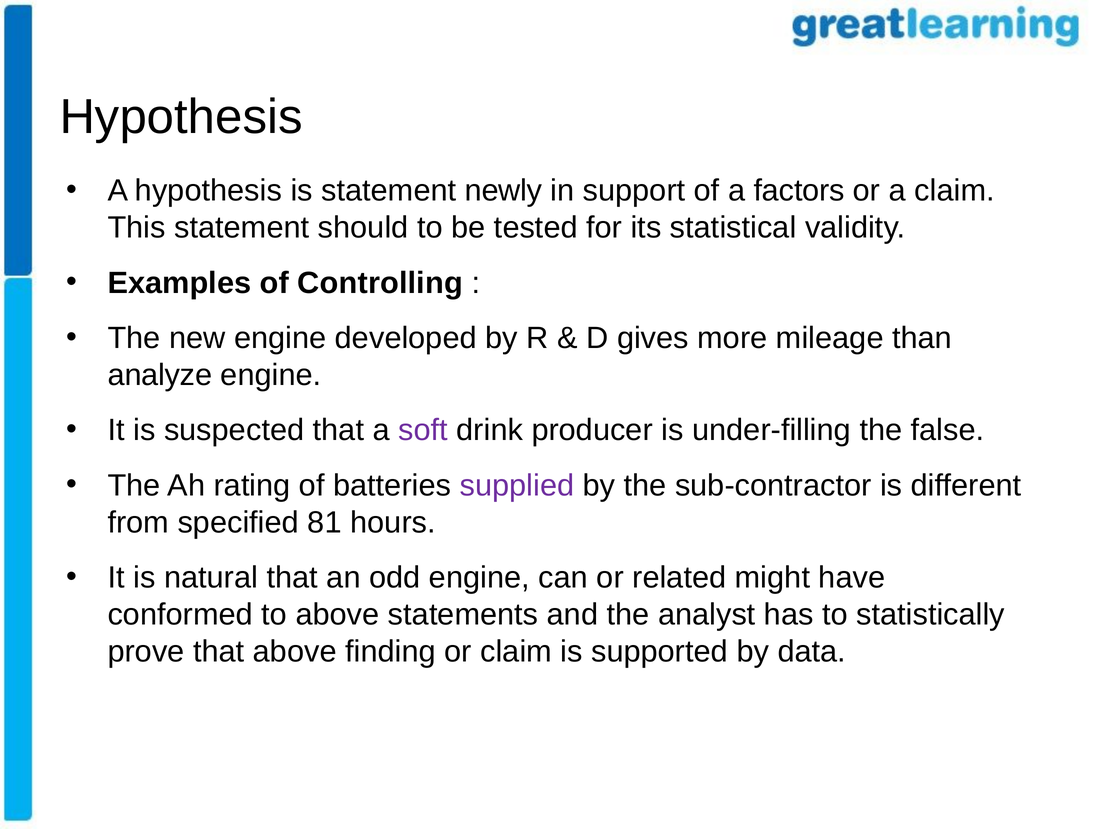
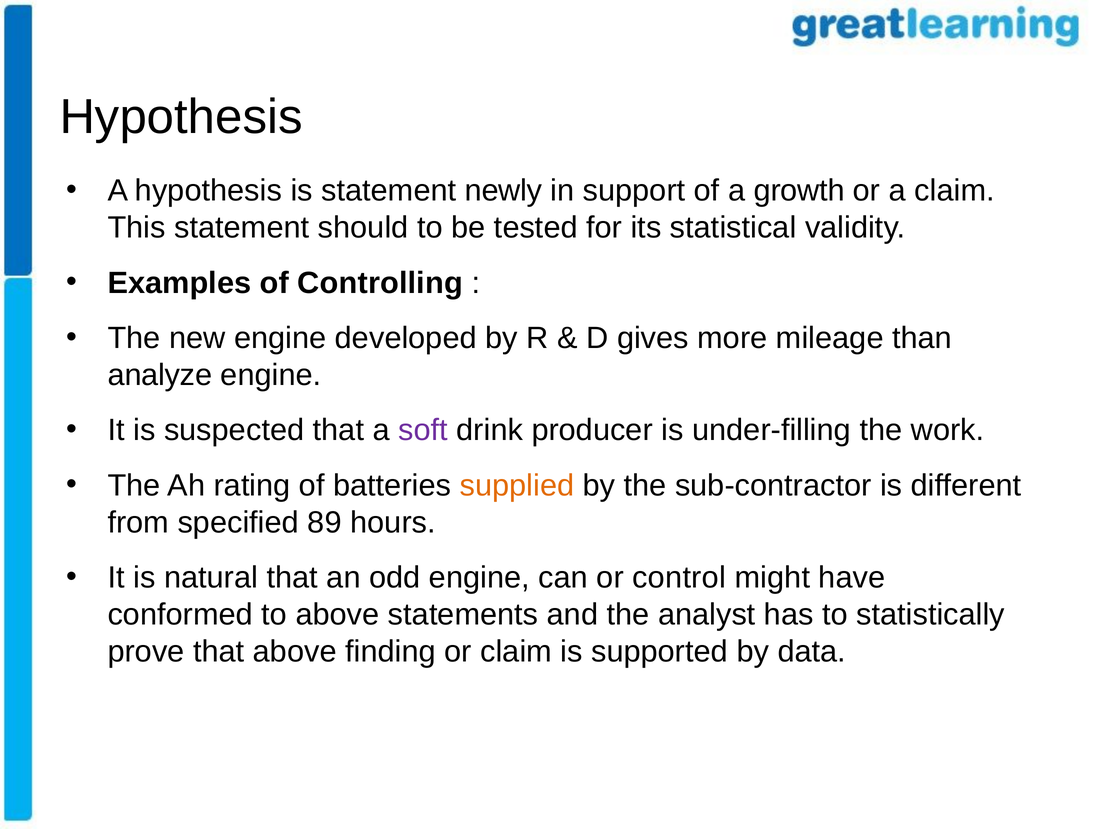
factors: factors -> growth (799, 191)
false: false -> work (948, 431)
supplied colour: purple -> orange (517, 486)
81: 81 -> 89 (325, 523)
related: related -> control (679, 578)
